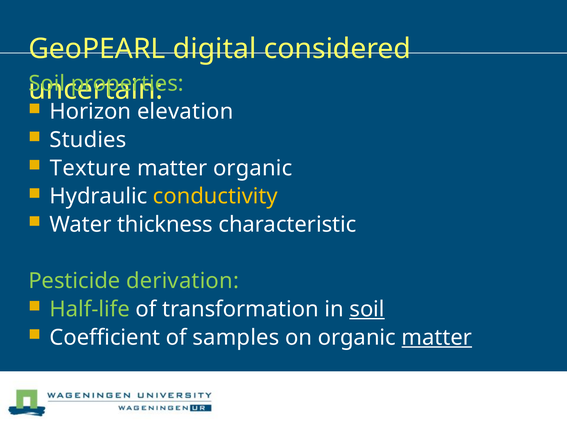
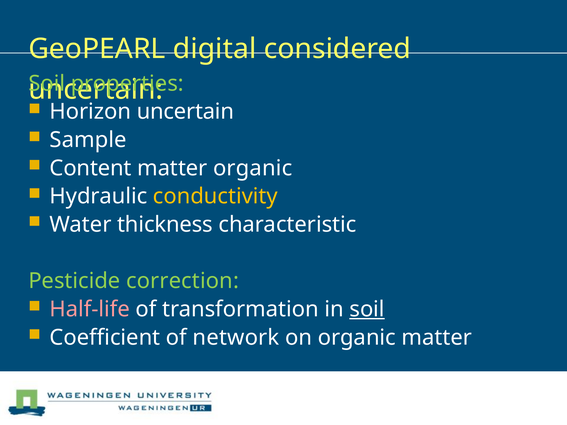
Horizon elevation: elevation -> uncertain (185, 112)
Studies: Studies -> Sample (88, 140)
Texture: Texture -> Content (91, 168)
derivation: derivation -> correction (183, 281)
Half-life colour: light green -> pink (90, 309)
samples: samples -> network (236, 338)
matter underline: present -> none (437, 338)
